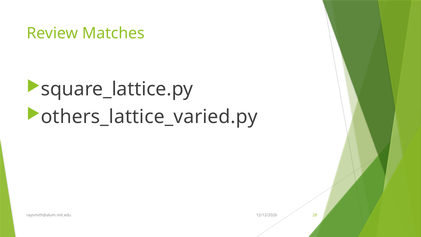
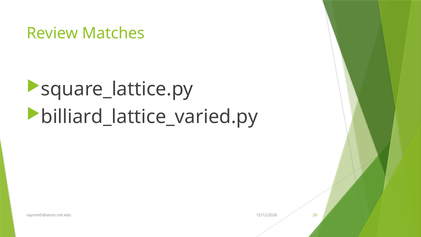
others_lattice_varied.py: others_lattice_varied.py -> billiard_lattice_varied.py (149, 117)
